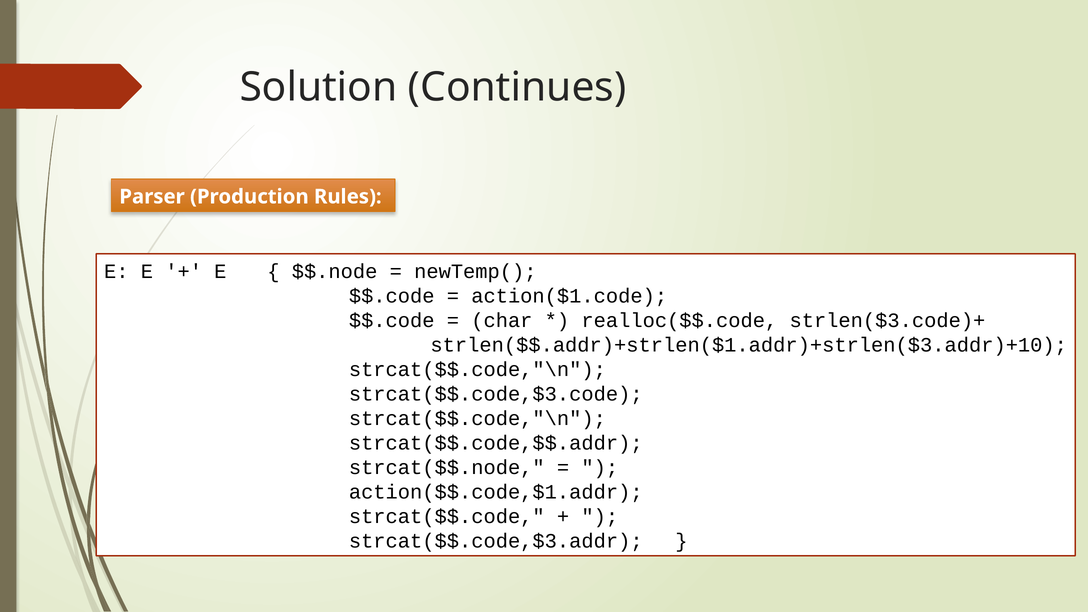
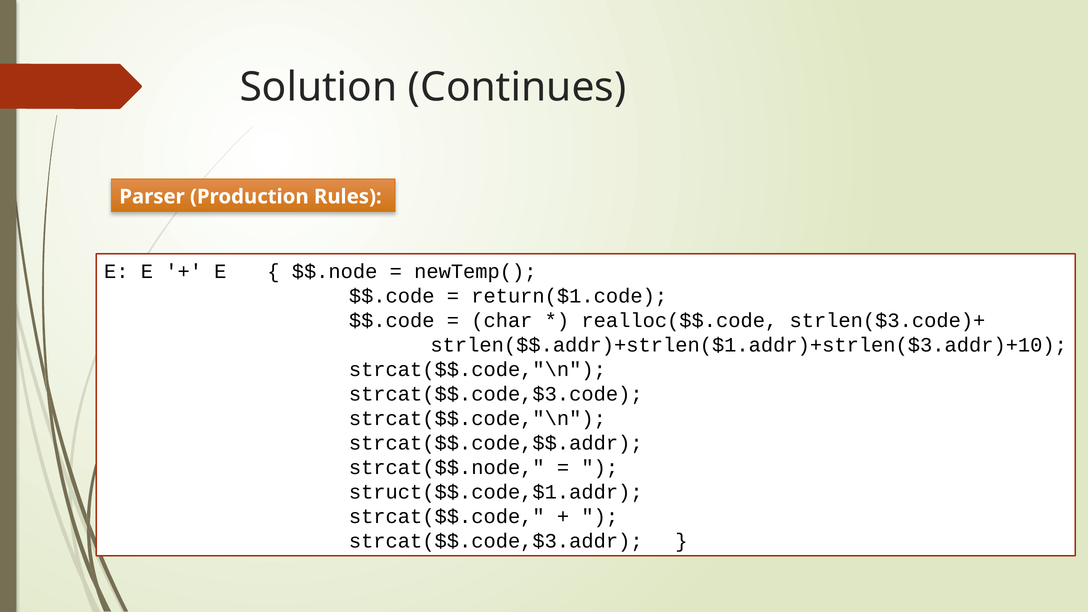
action($1.code: action($1.code -> return($1.code (569, 296)
action($$.code,$1.addr: action($$.code,$1.addr -> struct($$.code,$1.addr (496, 492)
